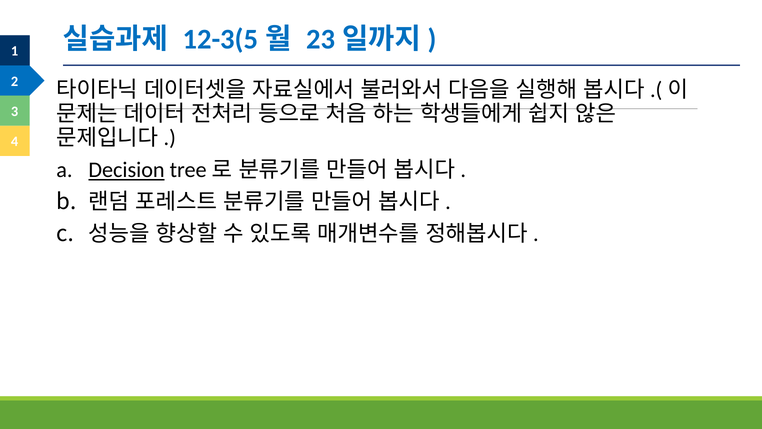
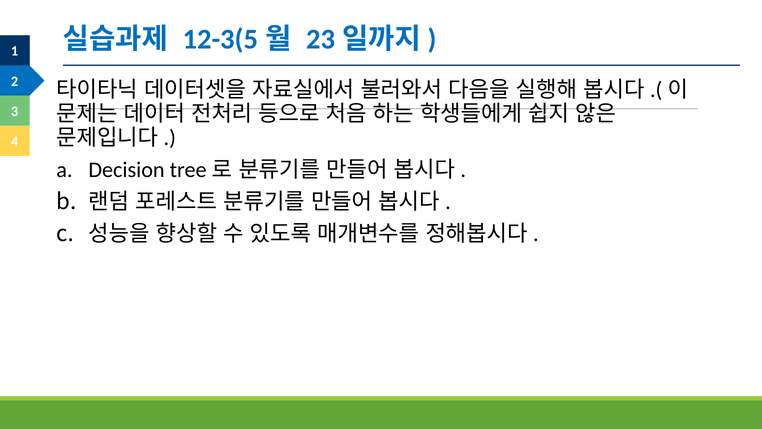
Decision underline: present -> none (127, 170)
